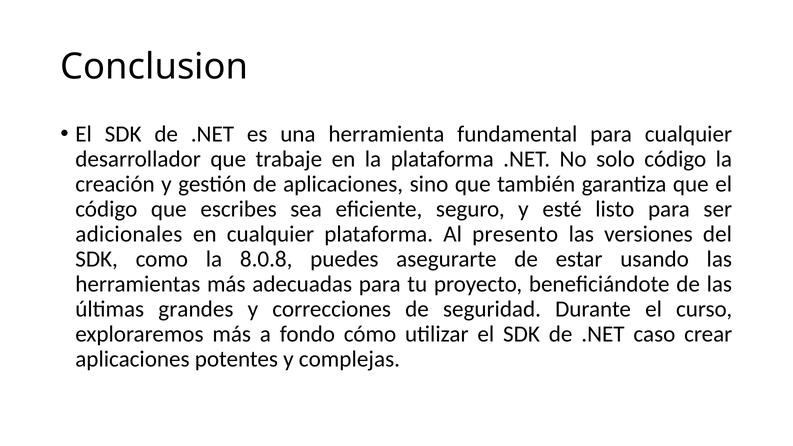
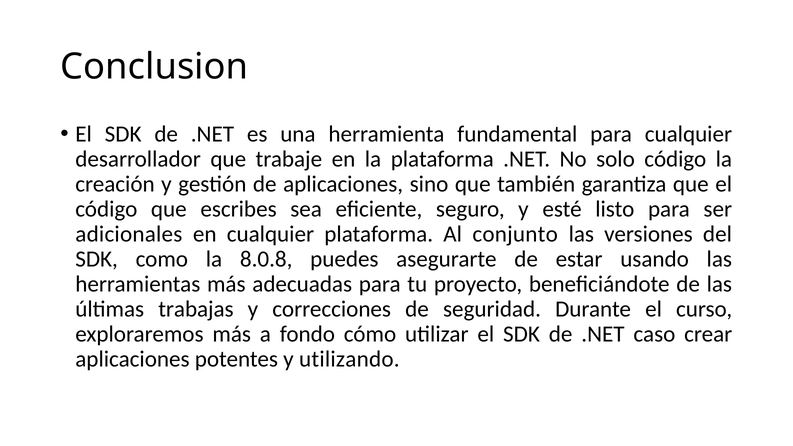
presento: presento -> conjunto (515, 234)
grandes: grandes -> trabajas (196, 309)
complejas: complejas -> utilizando (349, 359)
